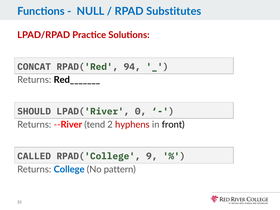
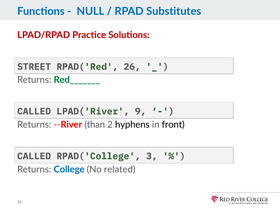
CONCAT: CONCAT -> STREET (34, 67)
94: 94 -> 26 (132, 67)
Red_______ colour: black -> green (77, 80)
SHOULD: SHOULD -> CALLED (34, 111)
0: 0 -> 9 (141, 111)
tend: tend -> than (95, 125)
hyphens colour: red -> black (132, 125)
9: 9 -> 3 (152, 156)
pattern: pattern -> related (120, 169)
